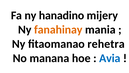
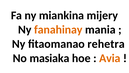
hanadino: hanadino -> miankina (61, 15)
manana: manana -> masiaka (49, 58)
Avia colour: blue -> orange (110, 58)
